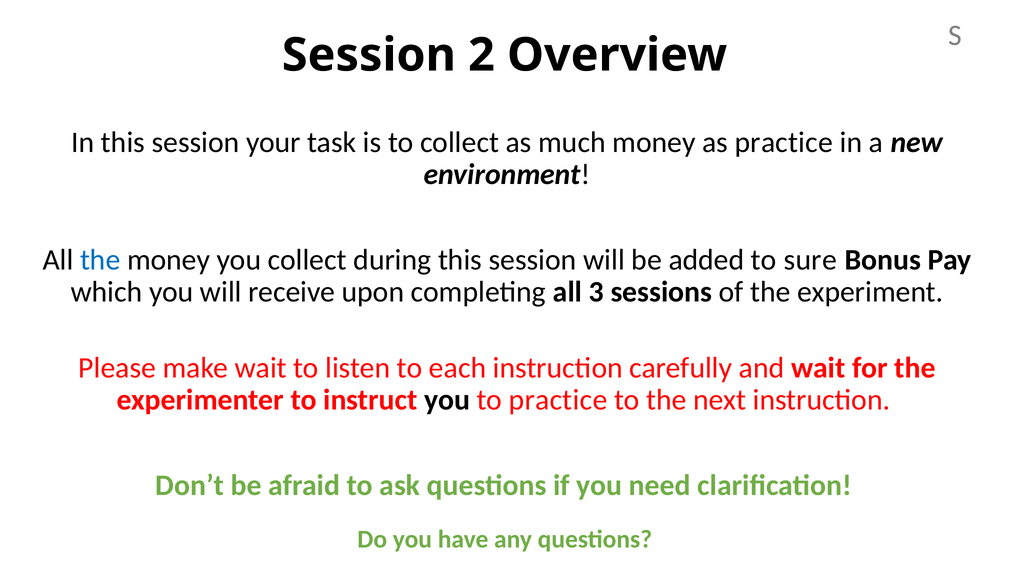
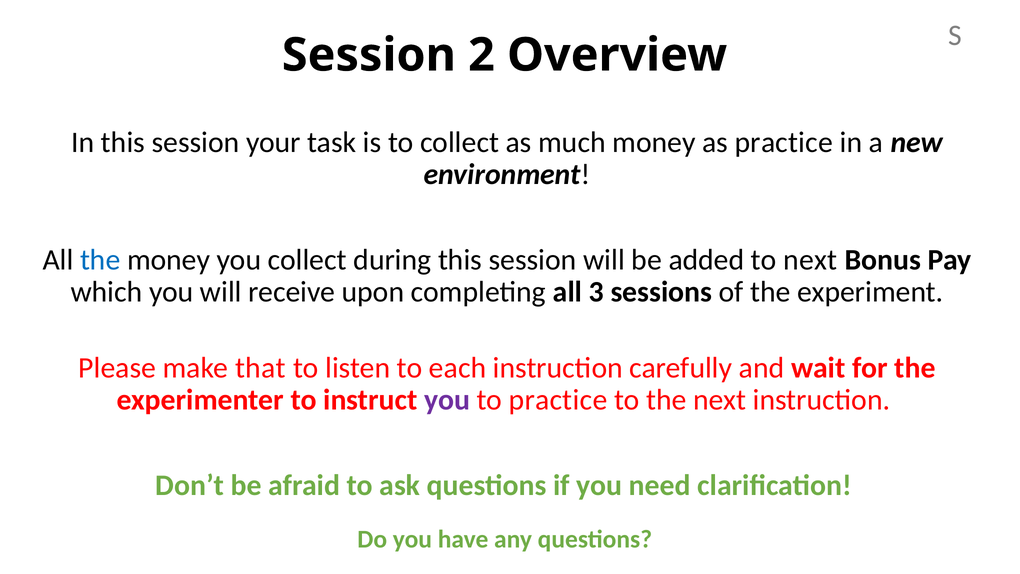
to sure: sure -> next (810, 260)
make wait: wait -> that (260, 368)
you colour: black -> purple (447, 400)
